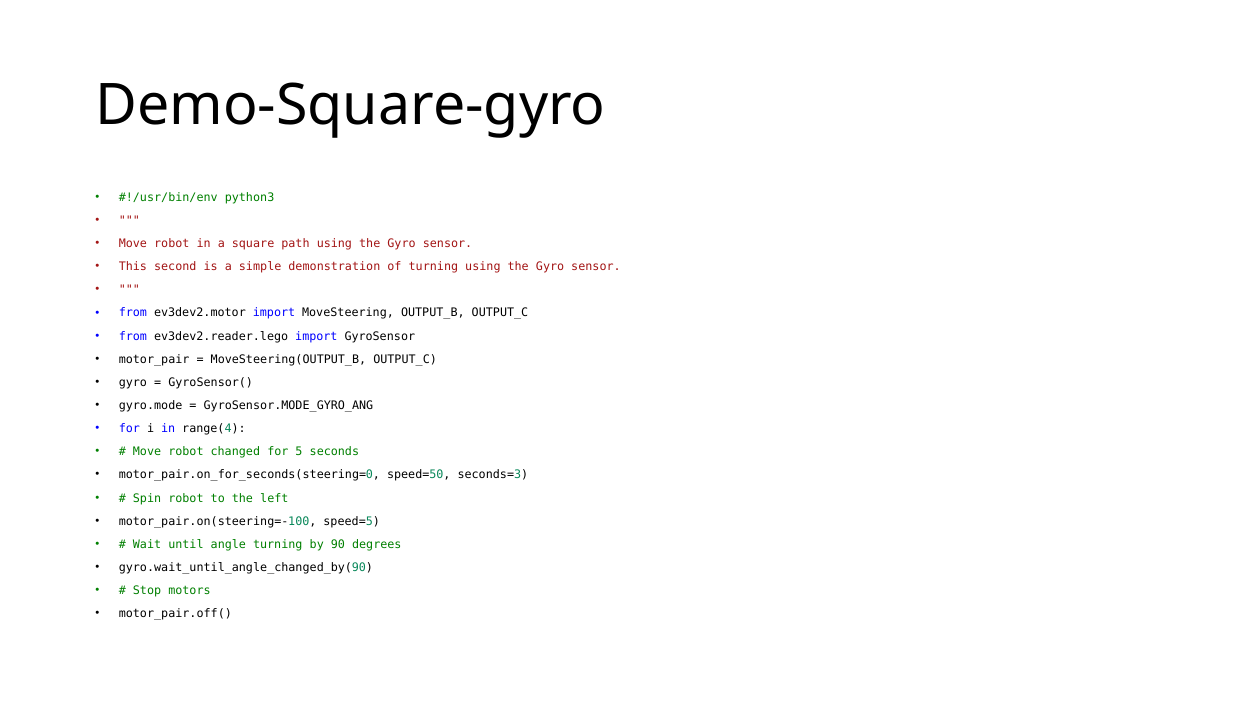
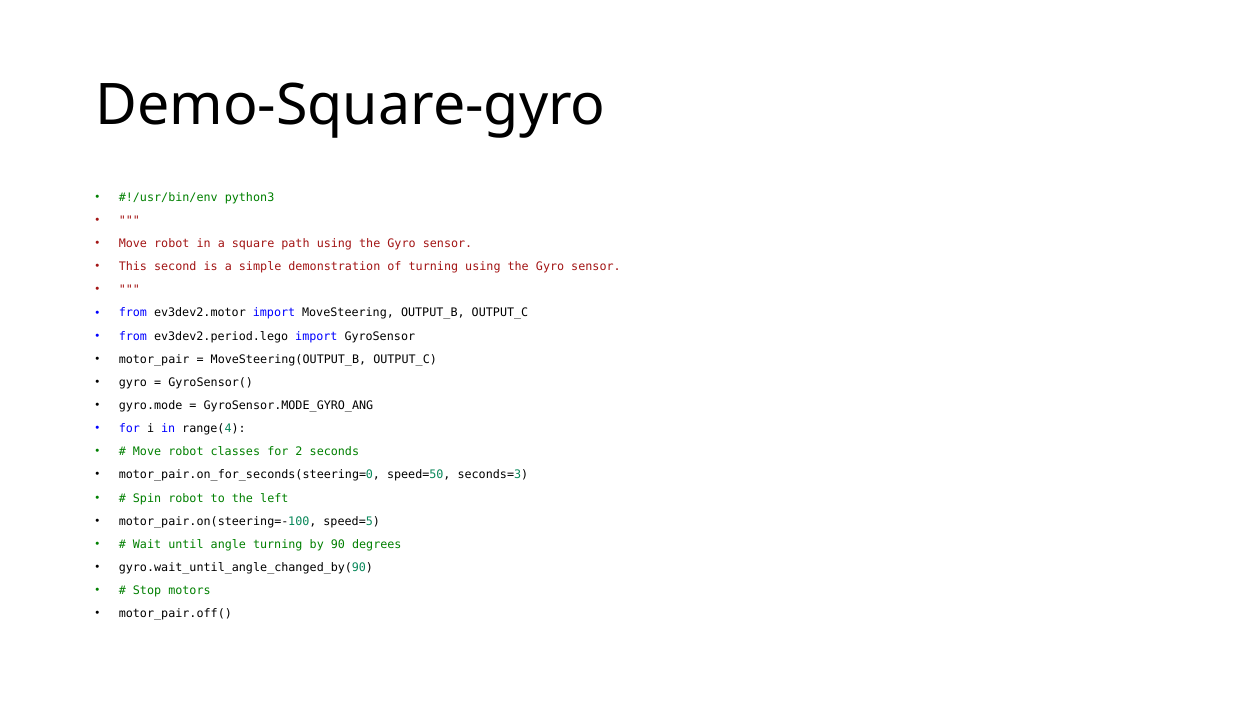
ev3dev2.reader.lego: ev3dev2.reader.lego -> ev3dev2.period.lego (221, 336)
changed: changed -> classes (235, 452)
5: 5 -> 2 (299, 452)
